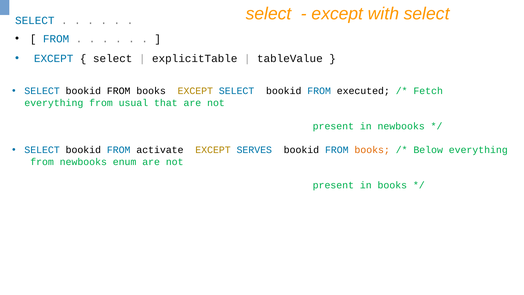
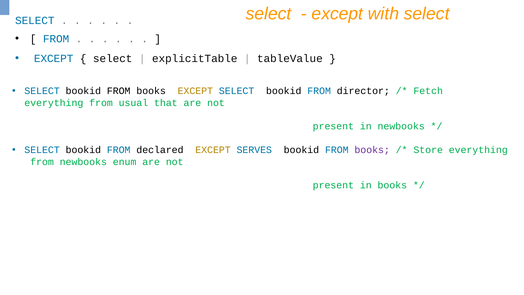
executed: executed -> director (363, 91)
activate: activate -> declared (160, 150)
books colour: orange -> purple (372, 150)
Below: Below -> Store (428, 150)
